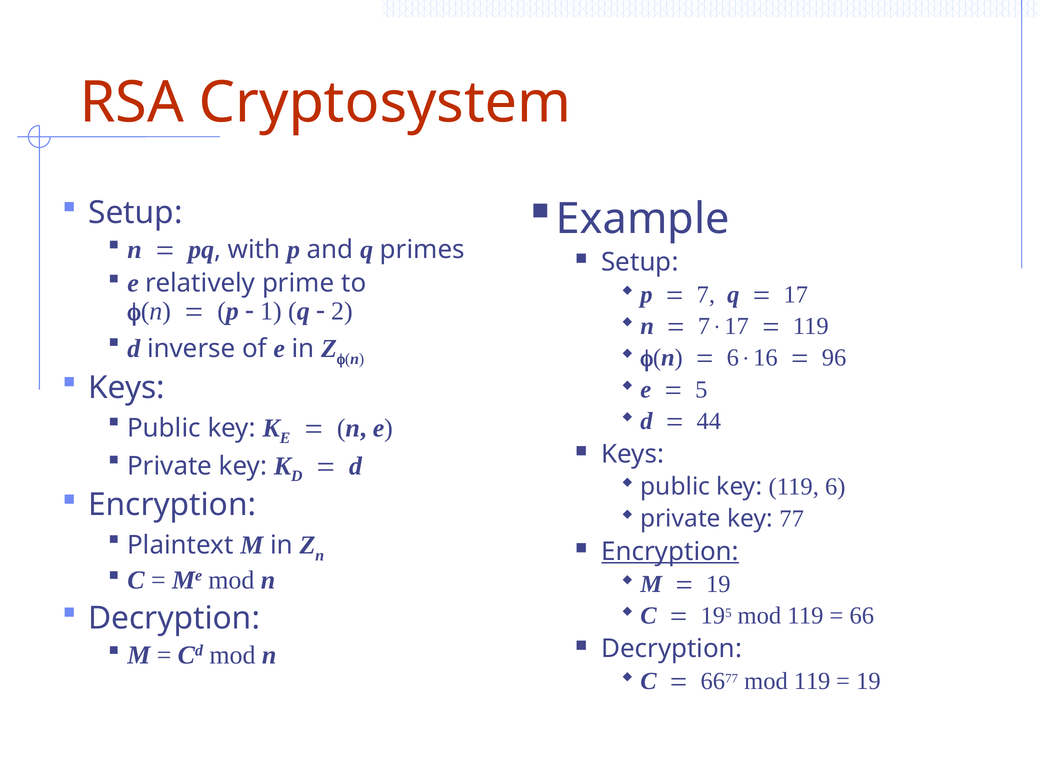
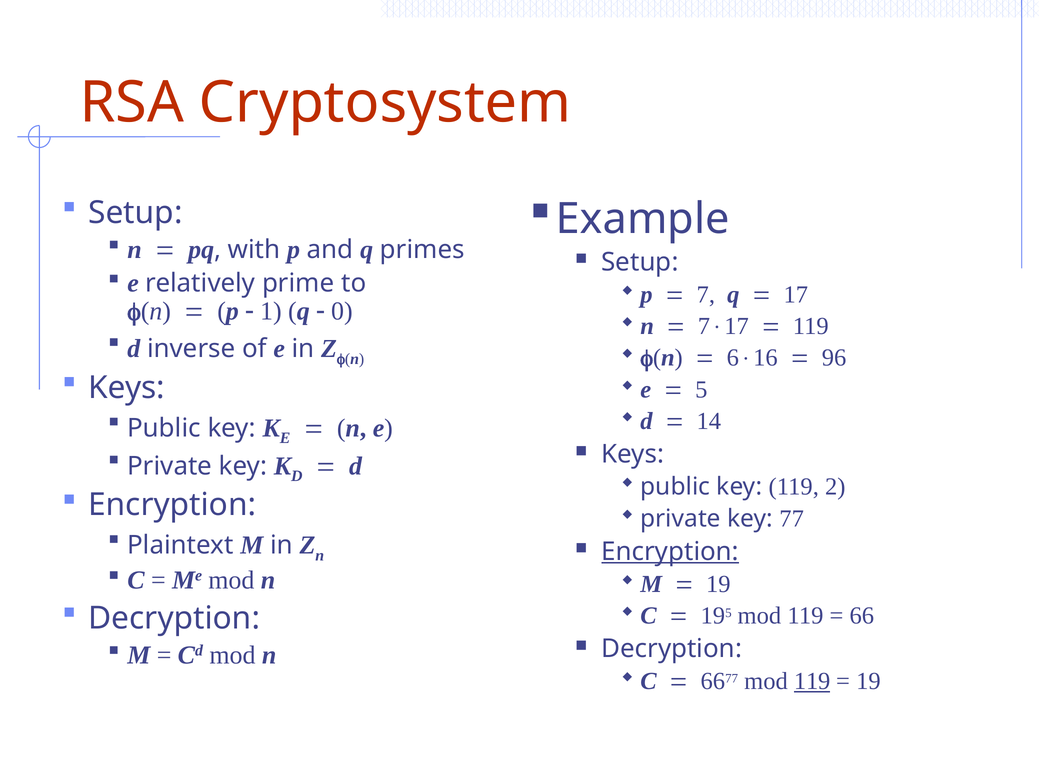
2: 2 -> 0 (342, 312)
44: 44 -> 14 (709, 421)
6: 6 -> 2 (835, 487)
119 underline: none -> present (812, 681)
